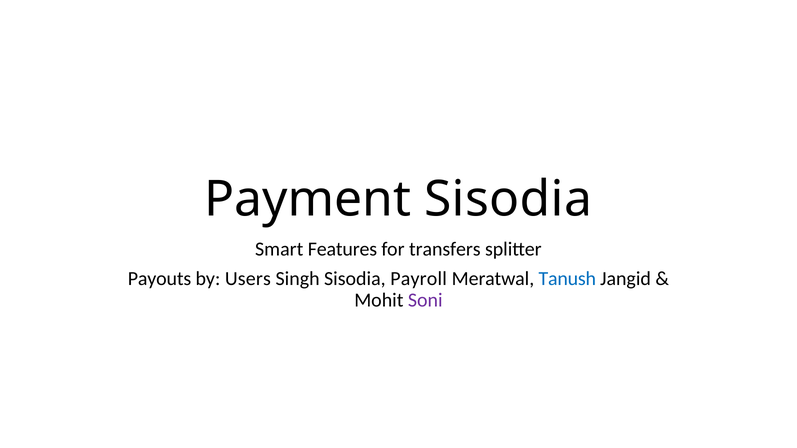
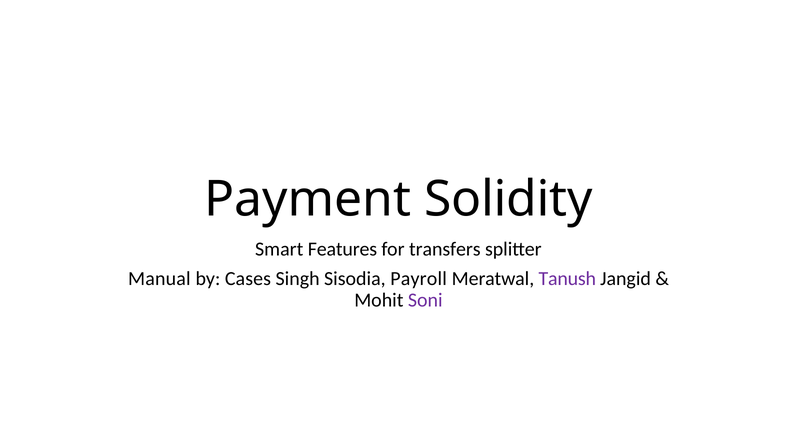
Payment Sisodia: Sisodia -> Solidity (508, 199)
Payouts: Payouts -> Manual (159, 279)
Users: Users -> Cases (248, 279)
Tanush colour: blue -> purple (567, 279)
